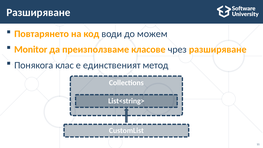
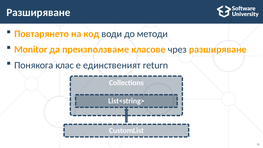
можем: можем -> методи (152, 34)
метод: метод -> return (156, 65)
